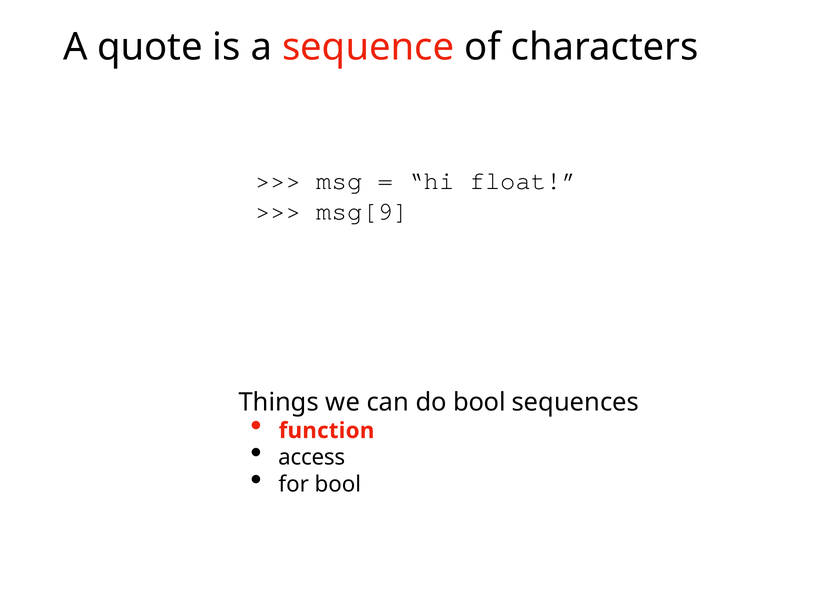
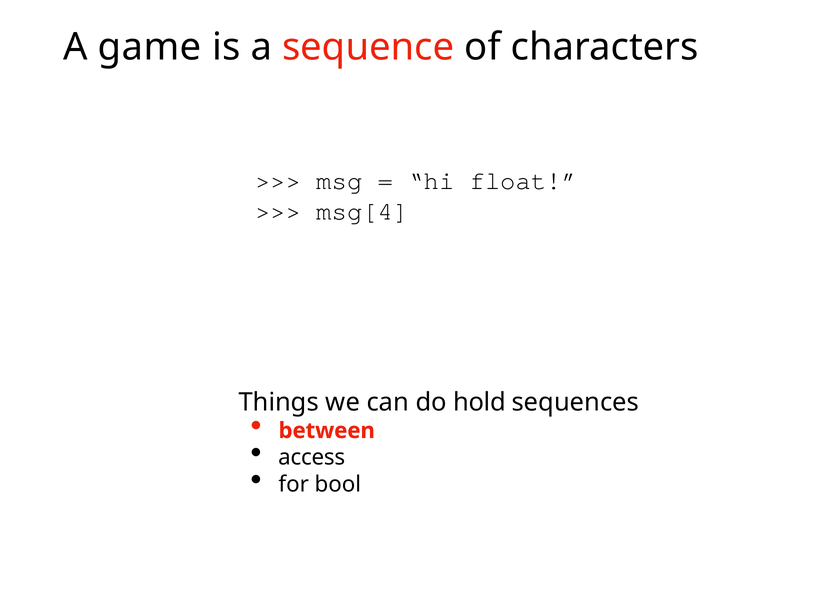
quote: quote -> game (150, 47)
msg[9: msg[9 -> msg[4 (362, 211)
do bool: bool -> hold (479, 402)
function: function -> between (327, 431)
